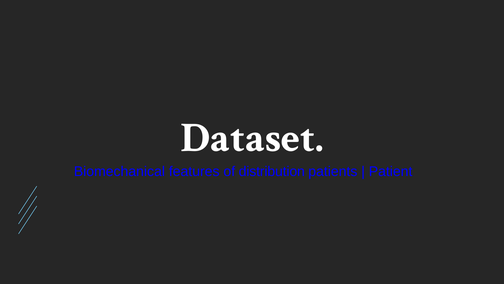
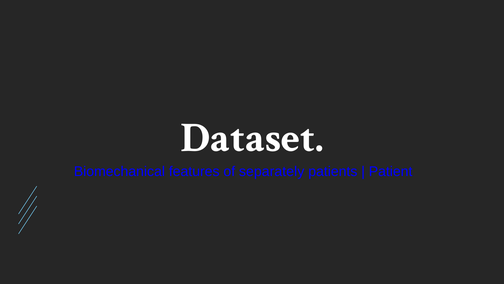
distribution: distribution -> separately (272, 171)
